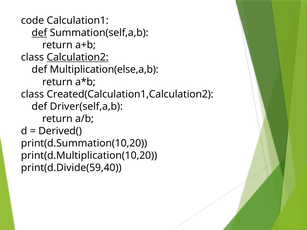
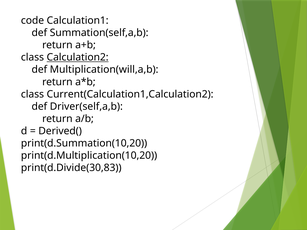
def underline: present -> none (39, 33)
Multiplication(else,a,b: Multiplication(else,a,b -> Multiplication(will,a,b (104, 70)
Created(Calculation1,Calculation2: Created(Calculation1,Calculation2 -> Current(Calculation1,Calculation2 (130, 94)
print(d.Divide(59,40: print(d.Divide(59,40 -> print(d.Divide(30,83 (71, 168)
